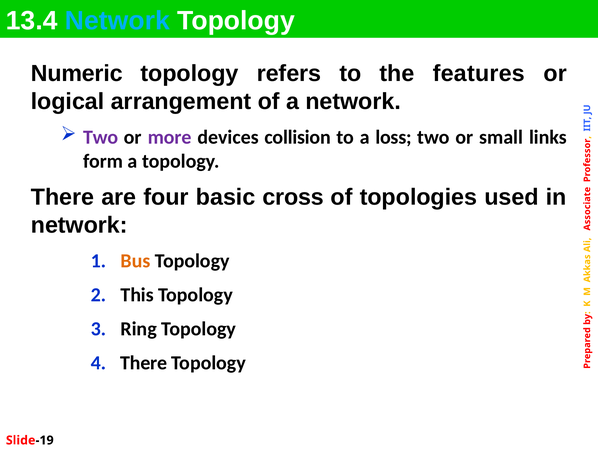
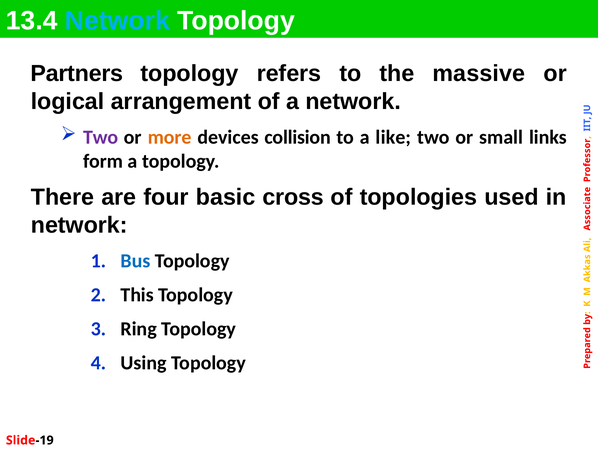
Numeric: Numeric -> Partners (77, 73)
features: features -> massive (479, 73)
more colour: purple -> orange (170, 137)
loss: loss -> like (393, 137)
Bus colour: orange -> blue (135, 261)
There: There -> Using (144, 362)
